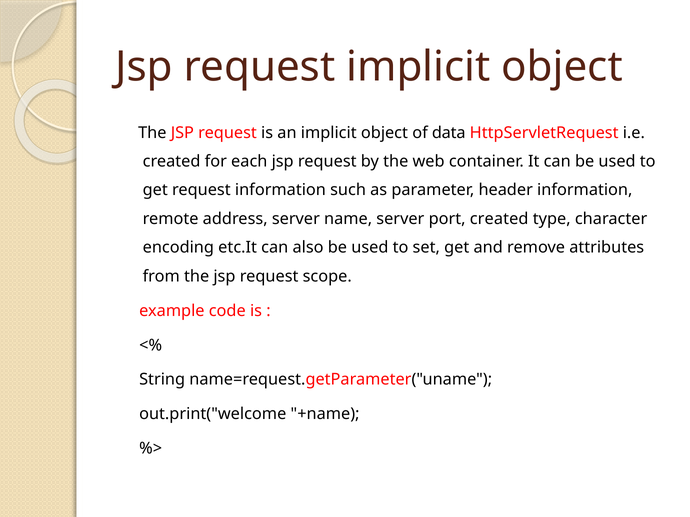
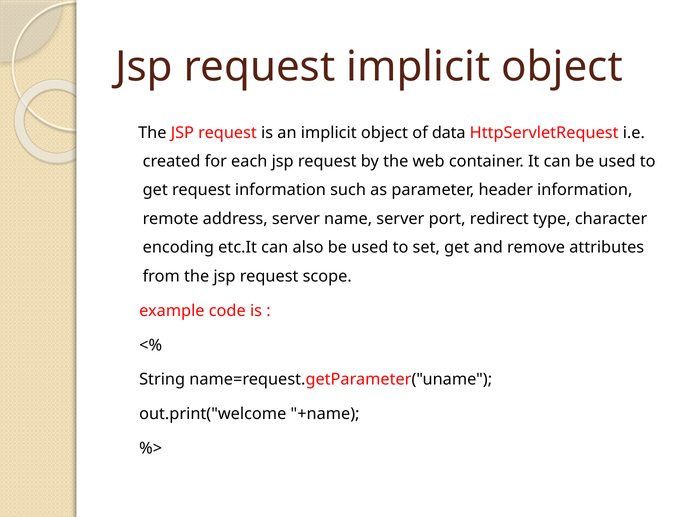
port created: created -> redirect (499, 219)
